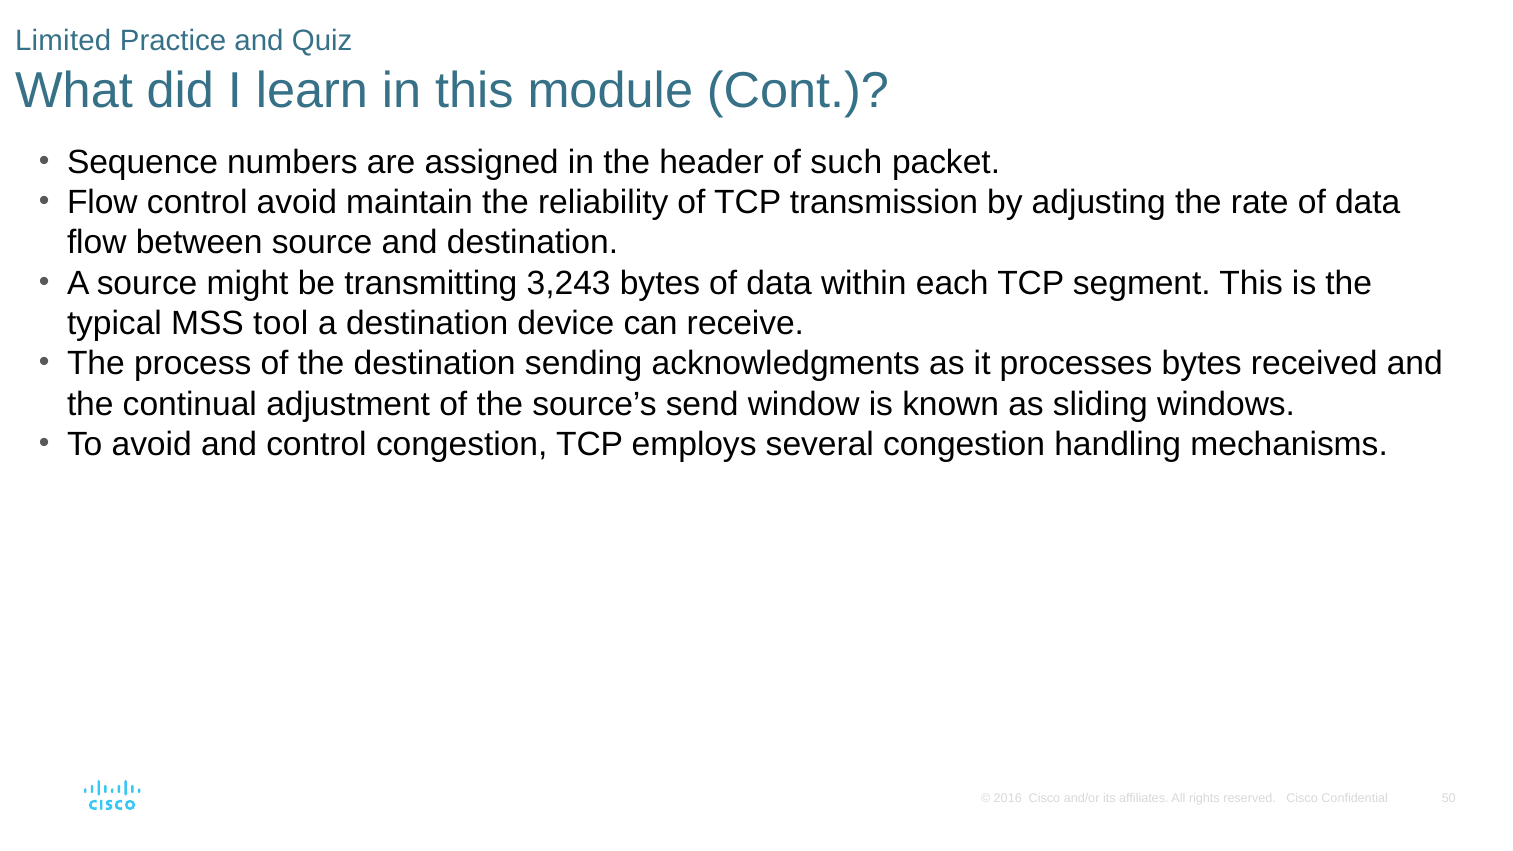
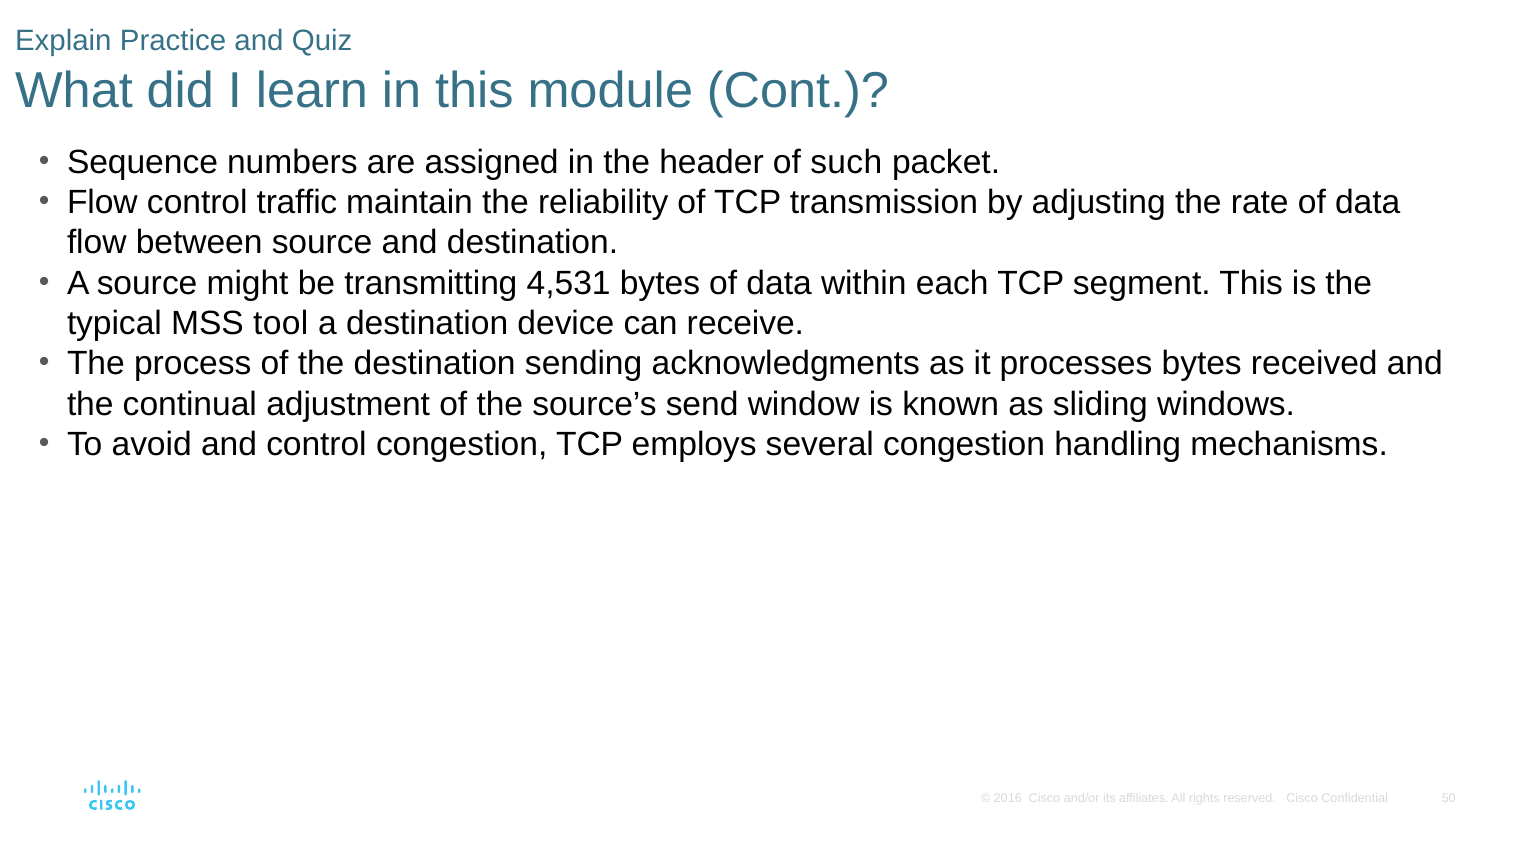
Limited: Limited -> Explain (63, 41)
control avoid: avoid -> traffic (297, 203)
3,243: 3,243 -> 4,531 (569, 283)
